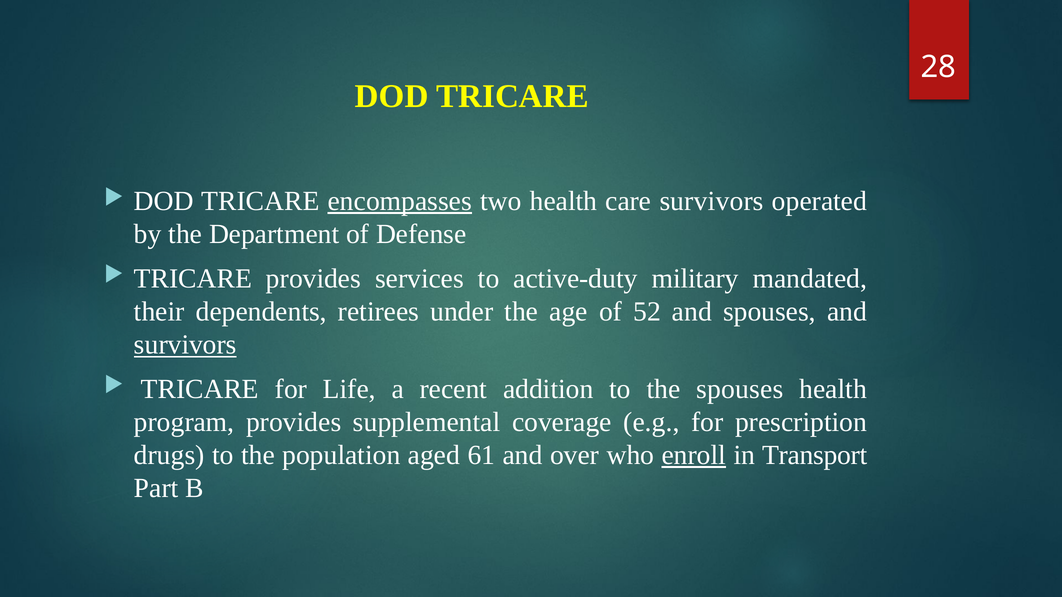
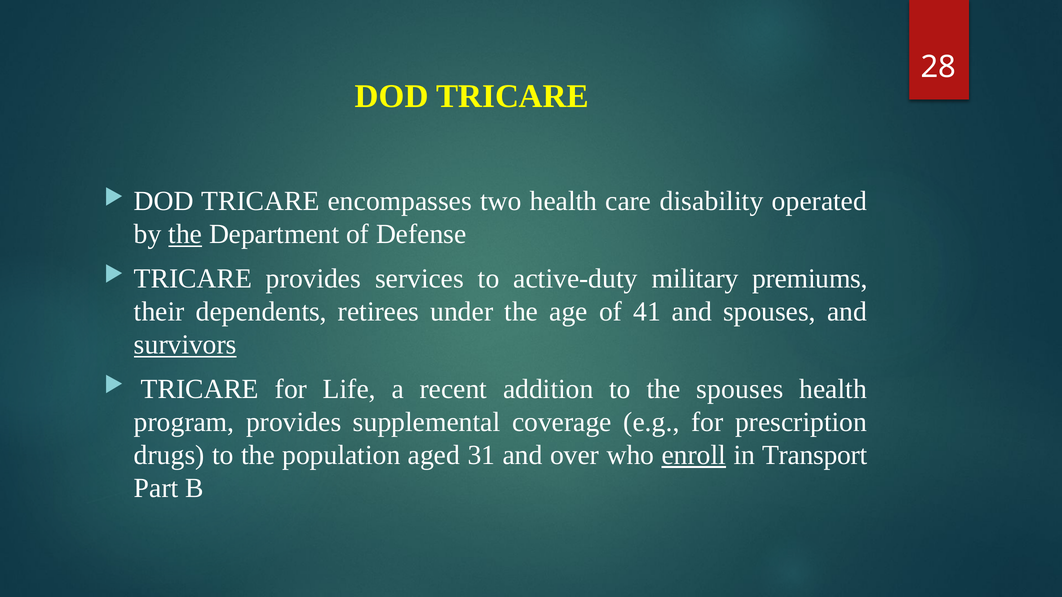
encompasses underline: present -> none (400, 201)
care survivors: survivors -> disability (712, 201)
the underline: none -> present (185, 234)
mandated: mandated -> premiums (810, 279)
52: 52 -> 41 (647, 312)
61: 61 -> 31 (481, 455)
